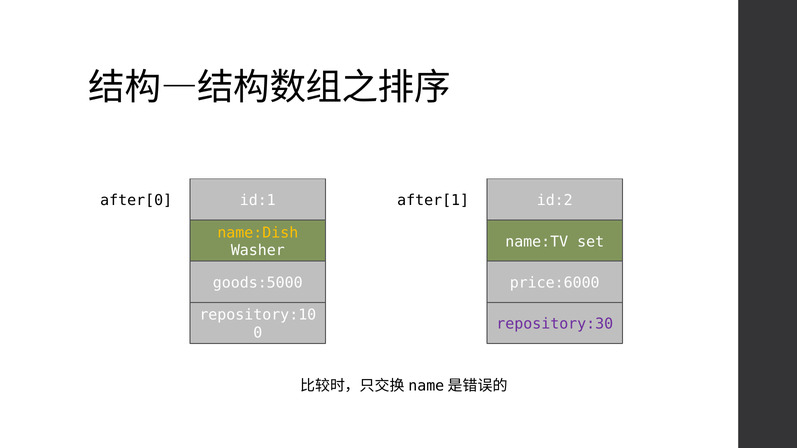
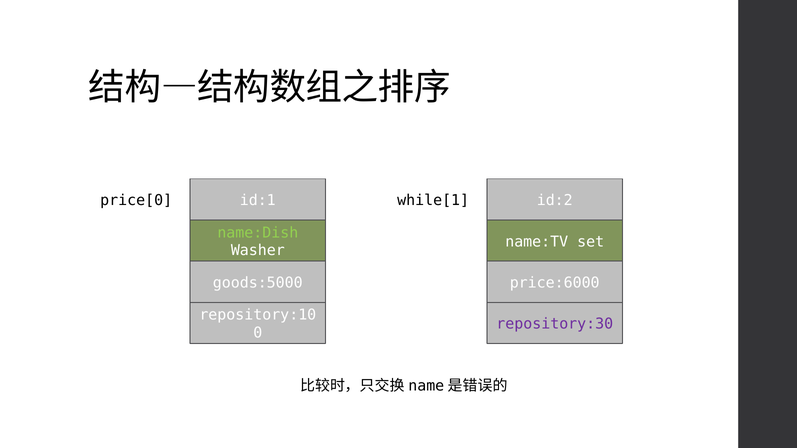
after[0: after[0 -> price[0 (136, 201)
after[1: after[1 -> while[1 (433, 201)
name:Dish colour: yellow -> light green (258, 233)
